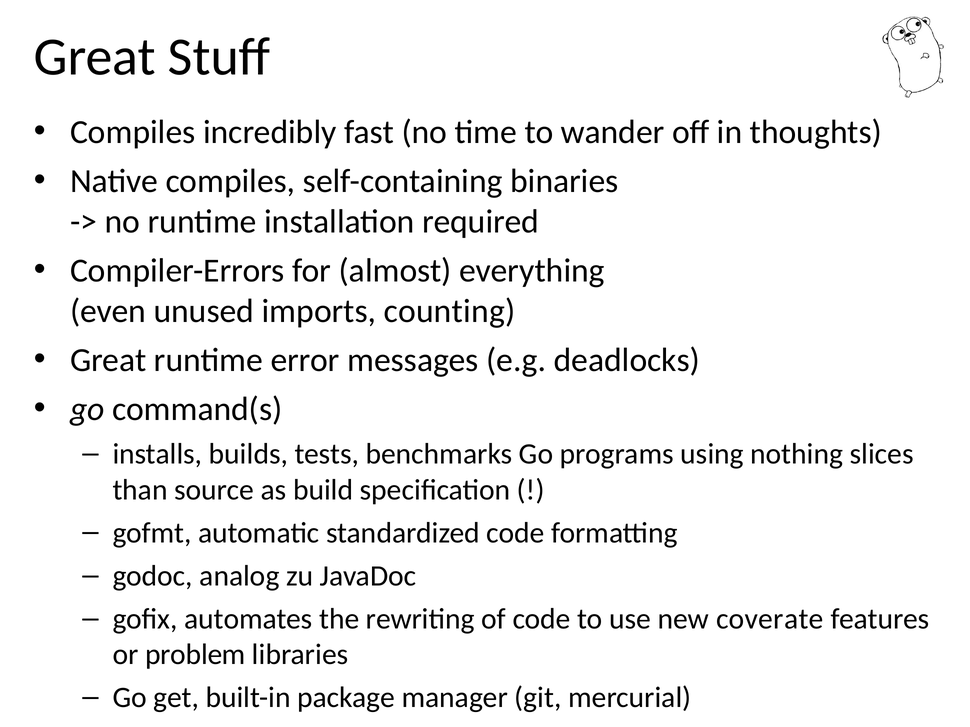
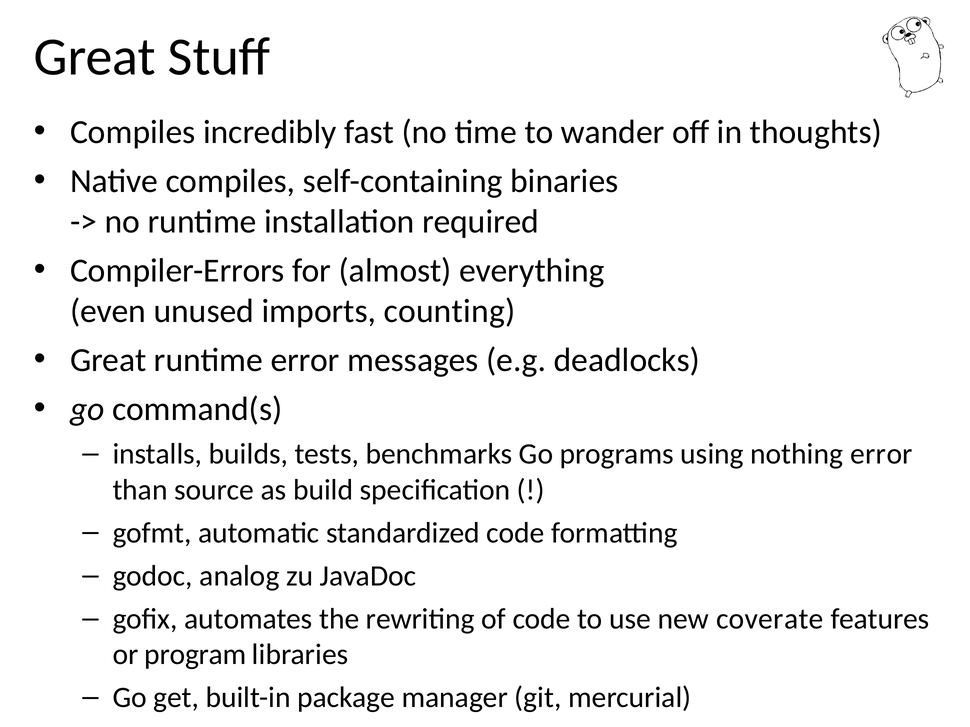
nothing slices: slices -> error (882, 455)
problem: problem -> program (195, 655)
